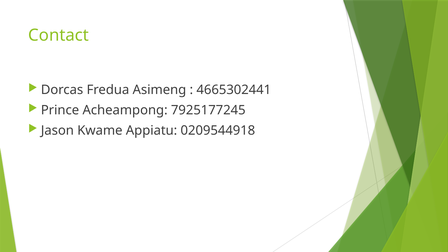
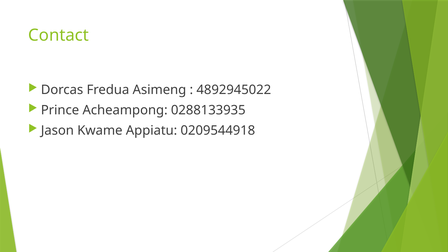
4665302441: 4665302441 -> 4892945022 (234, 90)
7925177245: 7925177245 -> 0288133935 (208, 110)
